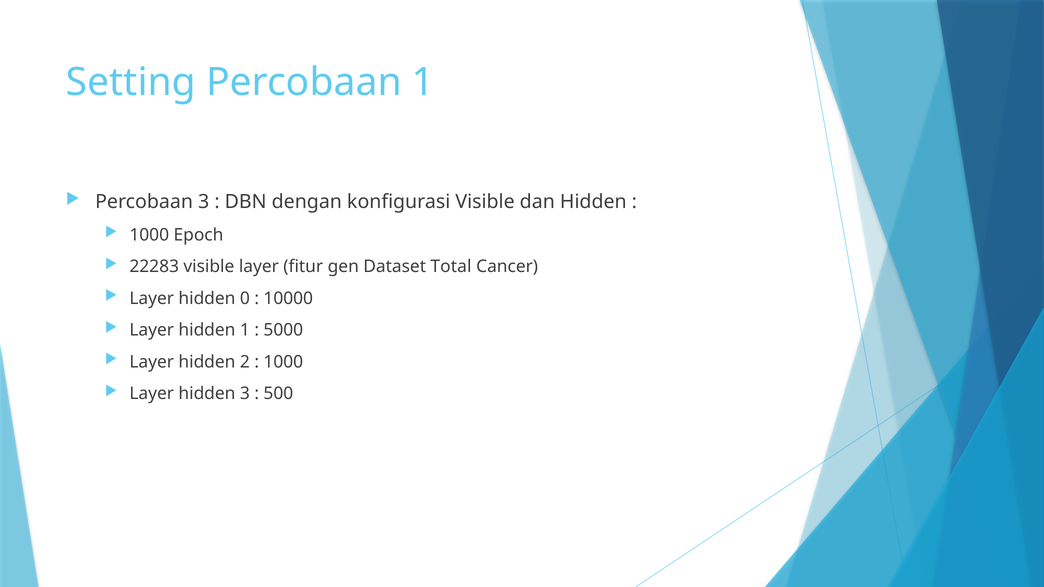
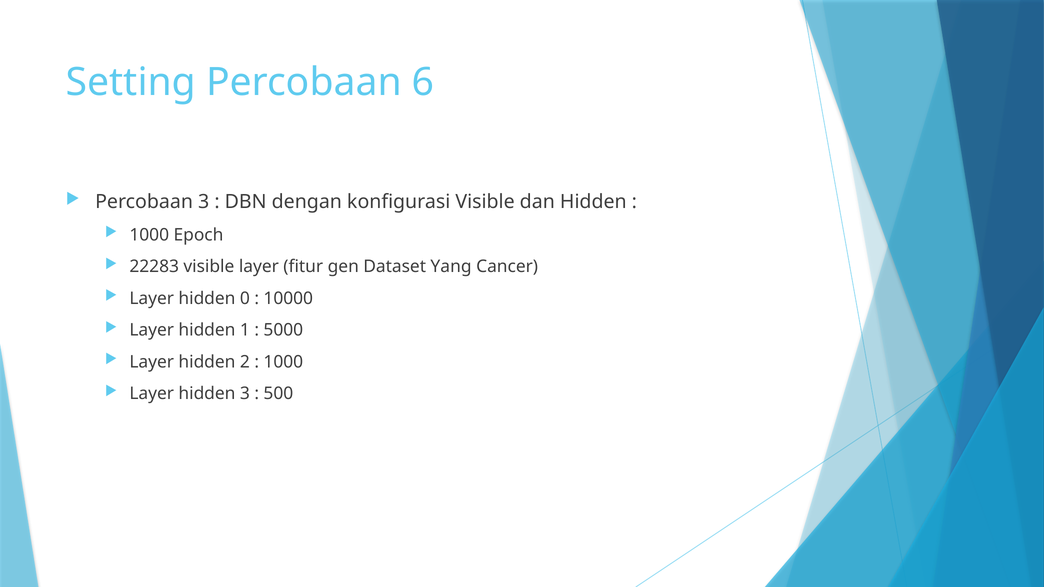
Percobaan 1: 1 -> 6 (423, 82)
Total: Total -> Yang (451, 267)
